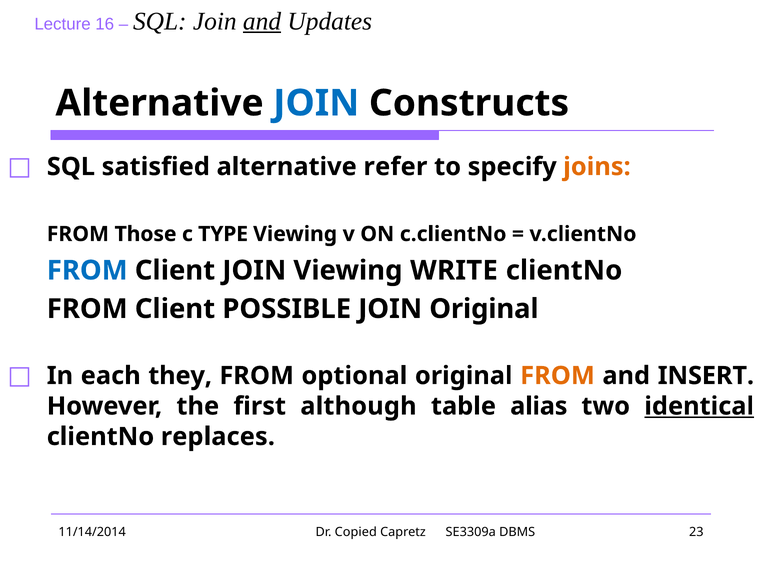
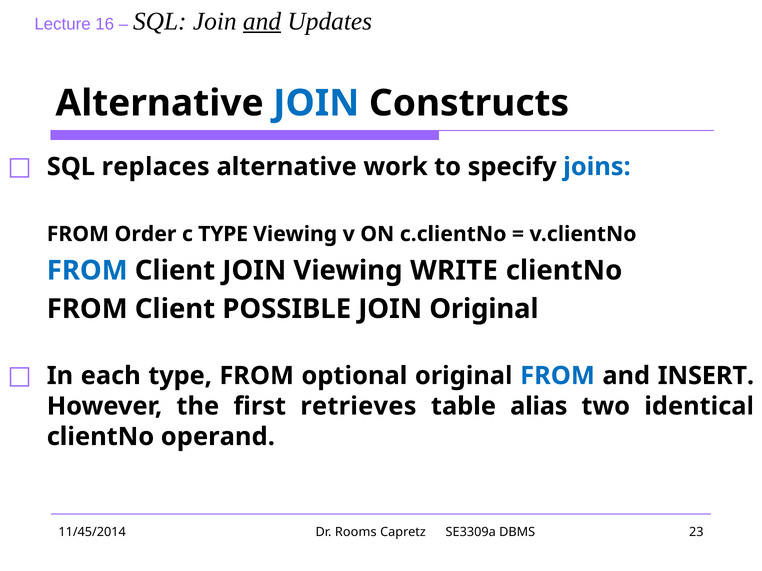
satisfied: satisfied -> replaces (156, 167)
refer: refer -> work (396, 167)
joins colour: orange -> blue (597, 167)
Those: Those -> Order (145, 234)
each they: they -> type (180, 376)
FROM colour: orange -> blue (557, 376)
although: although -> retrieves (358, 407)
identical underline: present -> none (699, 407)
replaces: replaces -> operand (218, 437)
11/14/2014: 11/14/2014 -> 11/45/2014 (92, 533)
Copied: Copied -> Rooms (356, 533)
